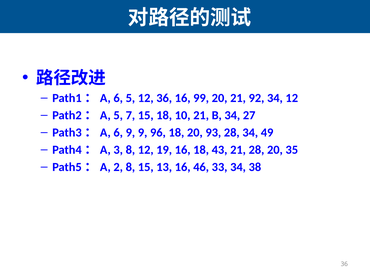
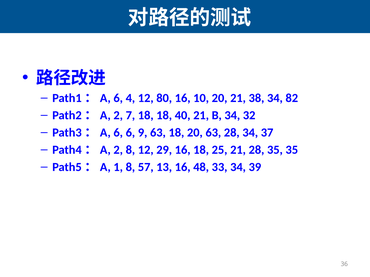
6 5: 5 -> 4 (130, 98)
12 36: 36 -> 80 (164, 98)
99: 99 -> 10 (201, 98)
92: 92 -> 38 (256, 98)
34 12: 12 -> 82 (292, 98)
Path2：A 5: 5 -> 2 (118, 116)
7 15: 15 -> 18 (146, 116)
10: 10 -> 40 (183, 116)
27: 27 -> 32 (249, 116)
6 9: 9 -> 6 (130, 133)
9 96: 96 -> 63 (158, 133)
20 93: 93 -> 63 (213, 133)
49: 49 -> 37 (267, 133)
Path4：A 3: 3 -> 2 (118, 150)
19: 19 -> 29 (164, 150)
43: 43 -> 25 (220, 150)
28 20: 20 -> 35 (275, 150)
2: 2 -> 1 (118, 167)
8 15: 15 -> 57 (146, 167)
46: 46 -> 48 (201, 167)
38: 38 -> 39 (255, 167)
